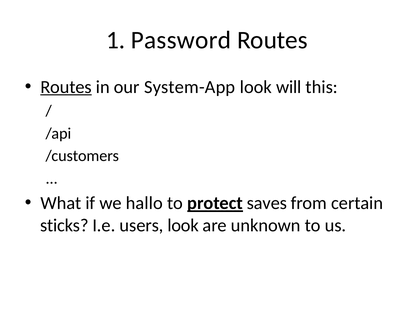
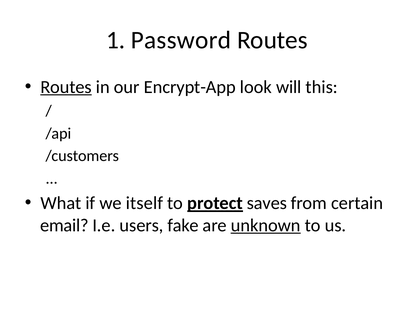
System-App: System-App -> Encrypt-App (190, 87)
hallo: hallo -> itself (144, 203)
sticks: sticks -> email (64, 225)
users look: look -> fake (183, 225)
unknown underline: none -> present (266, 225)
